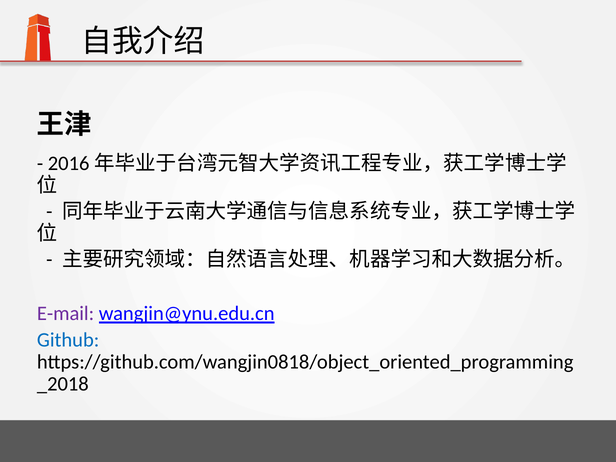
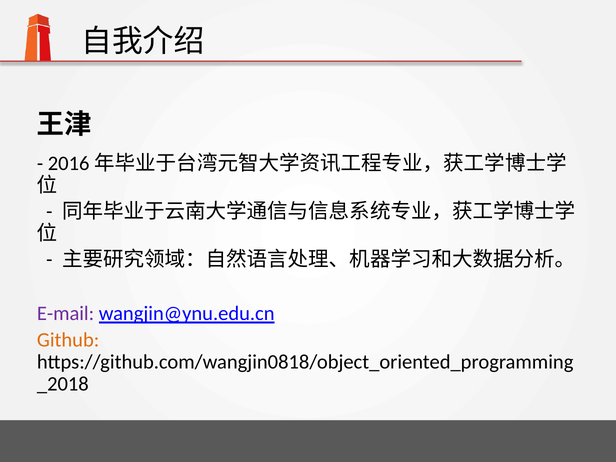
Github colour: blue -> orange (68, 340)
